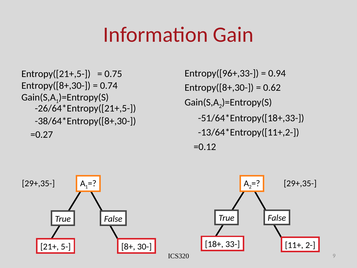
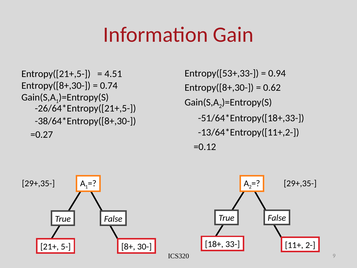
Entropy([96+,33-: Entropy([96+,33- -> Entropy([53+,33- (222, 73)
0.75: 0.75 -> 4.51 (113, 74)
